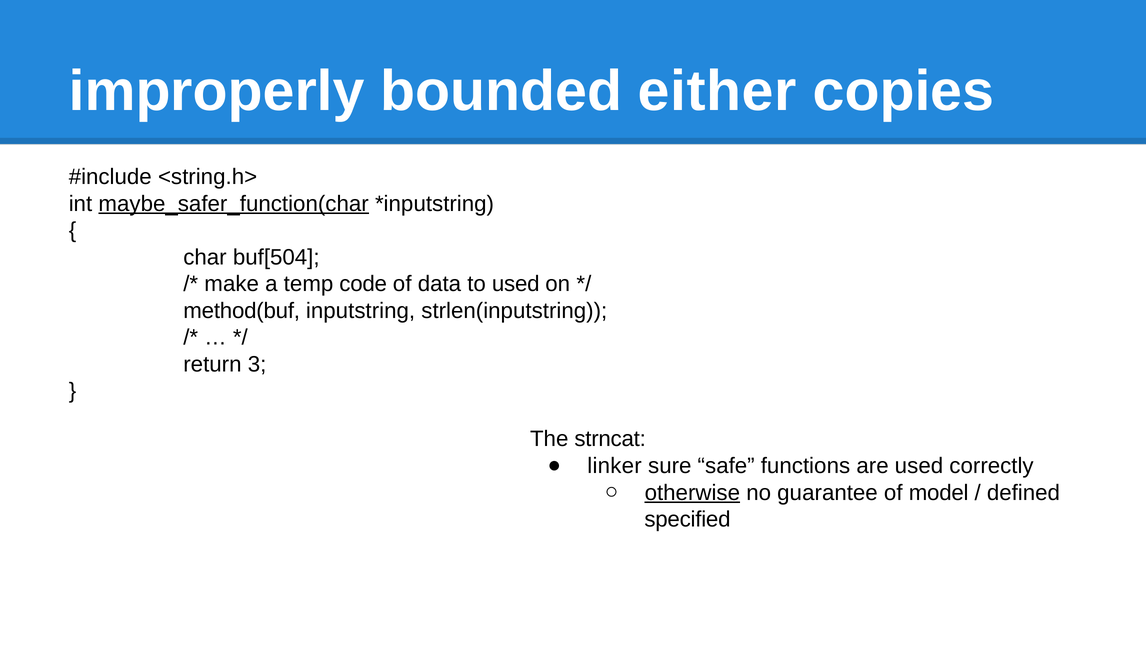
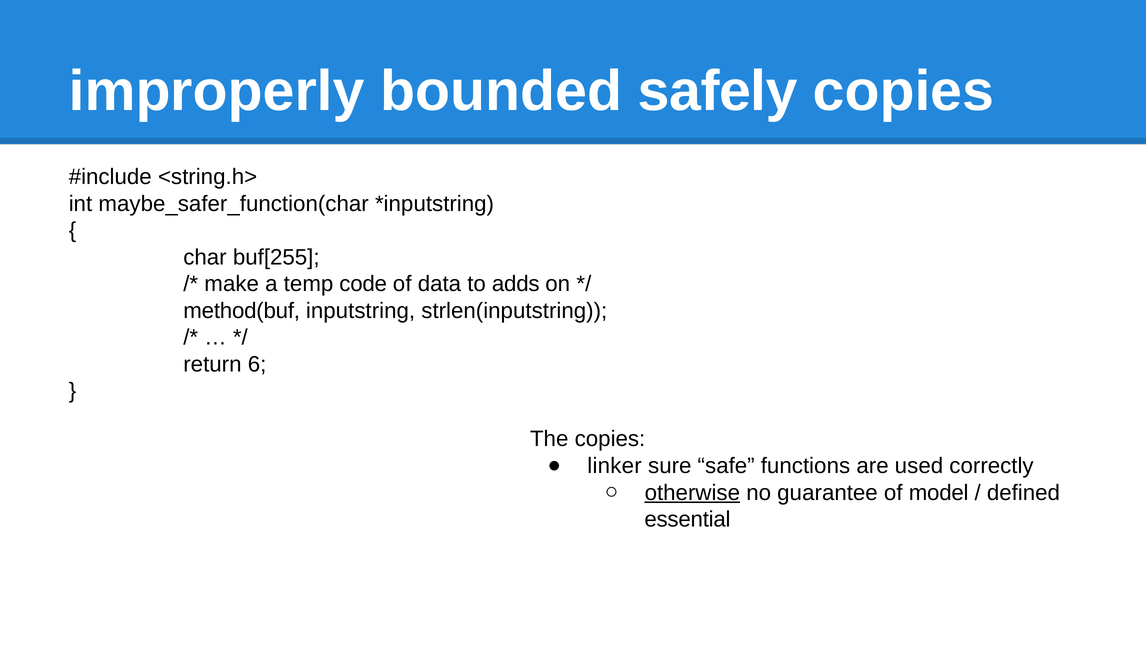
either: either -> safely (718, 91)
maybe_safer_function(char underline: present -> none (234, 204)
buf[504: buf[504 -> buf[255 (276, 257)
to used: used -> adds (516, 284)
3: 3 -> 6 (257, 364)
The strncat: strncat -> copies (610, 439)
specified: specified -> essential (687, 519)
